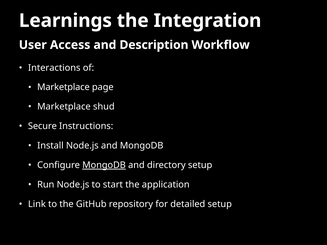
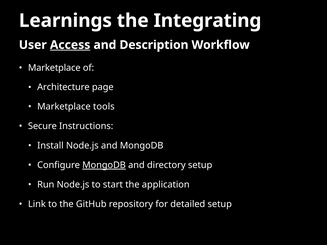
Integration: Integration -> Integrating (207, 21)
Access underline: none -> present (70, 45)
Interactions: Interactions -> Marketplace (54, 68)
Marketplace: Marketplace -> Architecture (63, 87)
shud: shud -> tools (104, 107)
